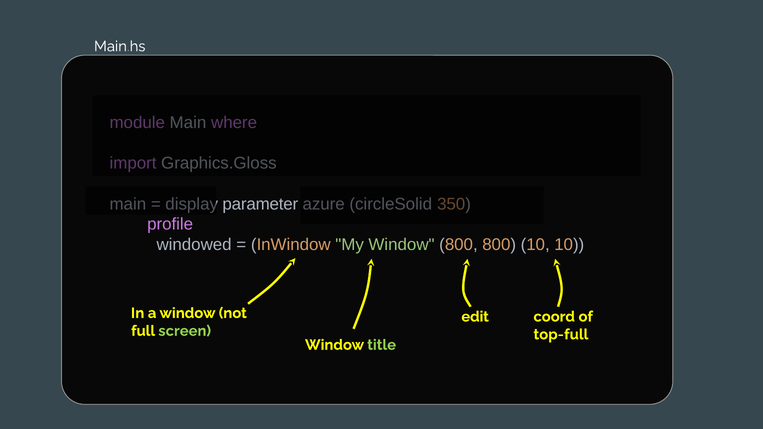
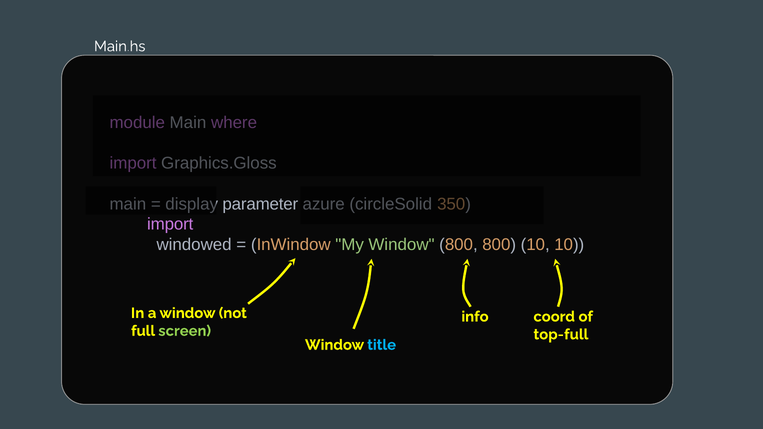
profile: profile -> import (170, 224)
edit: edit -> info (475, 317)
title colour: light green -> light blue (382, 345)
